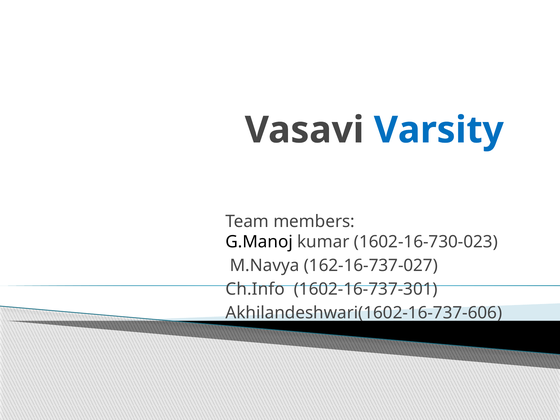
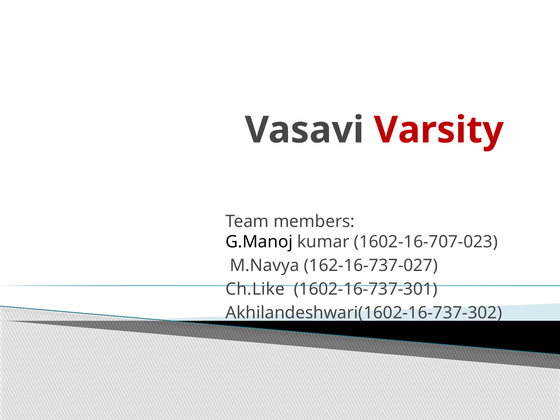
Varsity colour: blue -> red (439, 130)
1602-16-730-023: 1602-16-730-023 -> 1602-16-707-023 (426, 242)
Ch.Info: Ch.Info -> Ch.Like (255, 289)
Akhilandeshwari(1602-16-737-606: Akhilandeshwari(1602-16-737-606 -> Akhilandeshwari(1602-16-737-302 (364, 313)
